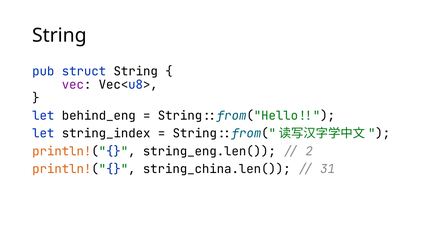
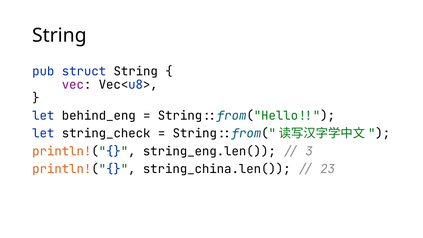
string_index: string_index -> string_check (106, 134)
2: 2 -> 3 (309, 151)
31: 31 -> 23 (328, 169)
